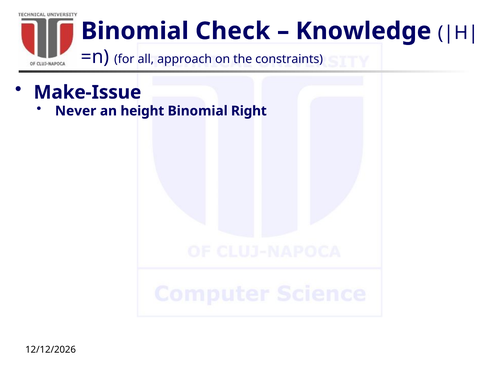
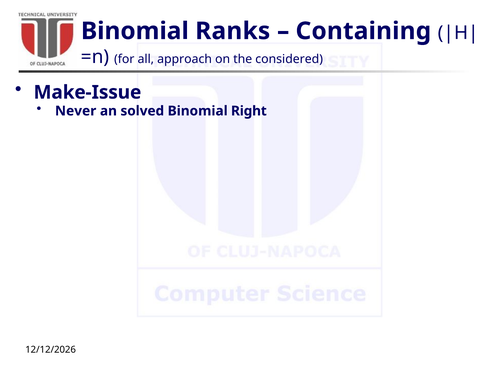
Check: Check -> Ranks (233, 31)
Knowledge: Knowledge -> Containing (363, 31)
constraints: constraints -> considered (289, 59)
height: height -> solved (142, 111)
